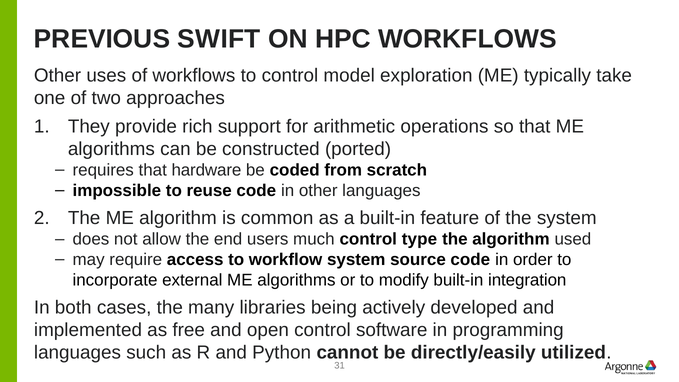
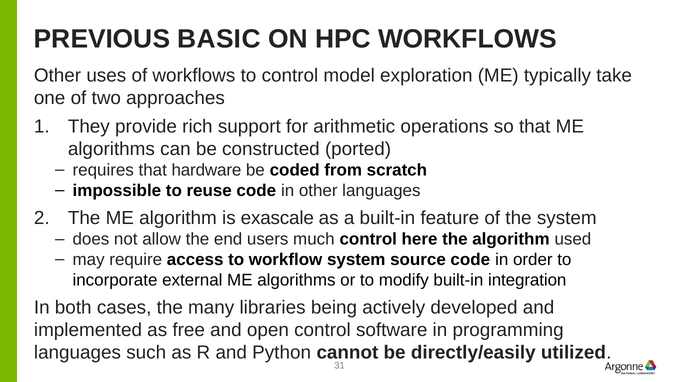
SWIFT: SWIFT -> BASIC (219, 39)
common: common -> exascale (277, 218)
type: type -> here (420, 239)
